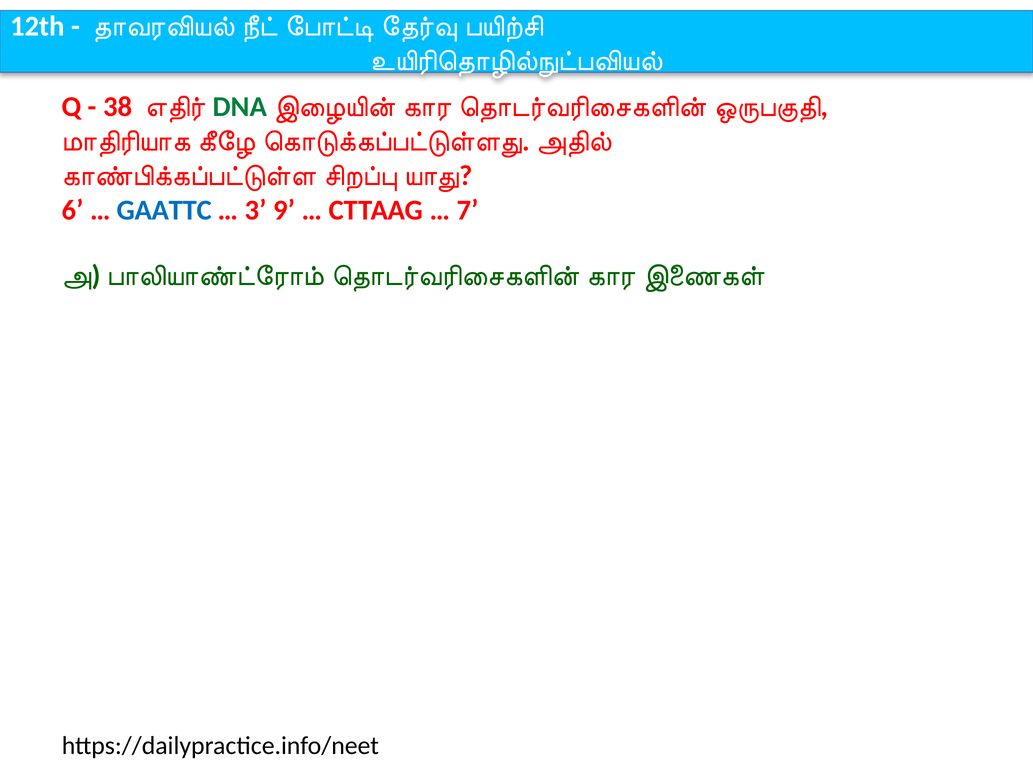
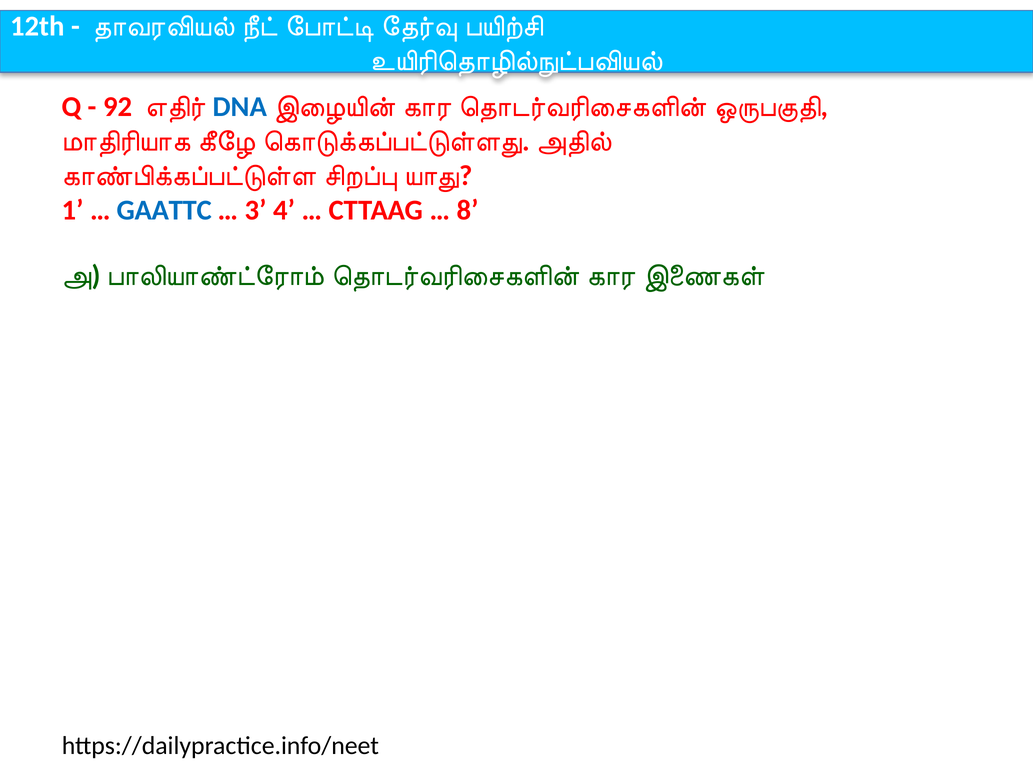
38: 38 -> 92 (118, 107)
DNA colour: green -> blue (240, 107)
6: 6 -> 1 (73, 210)
9: 9 -> 4 (284, 210)
7: 7 -> 8 (468, 210)
